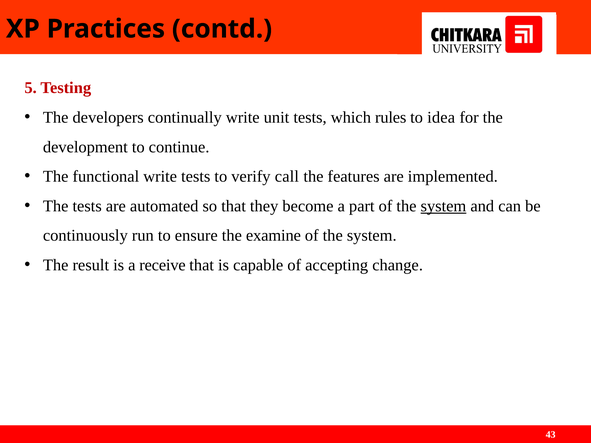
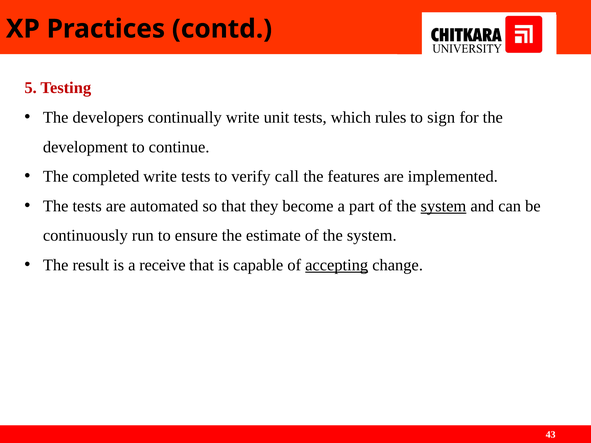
idea: idea -> sign (441, 117)
functional: functional -> completed (106, 177)
examine: examine -> estimate (273, 236)
accepting underline: none -> present (337, 265)
